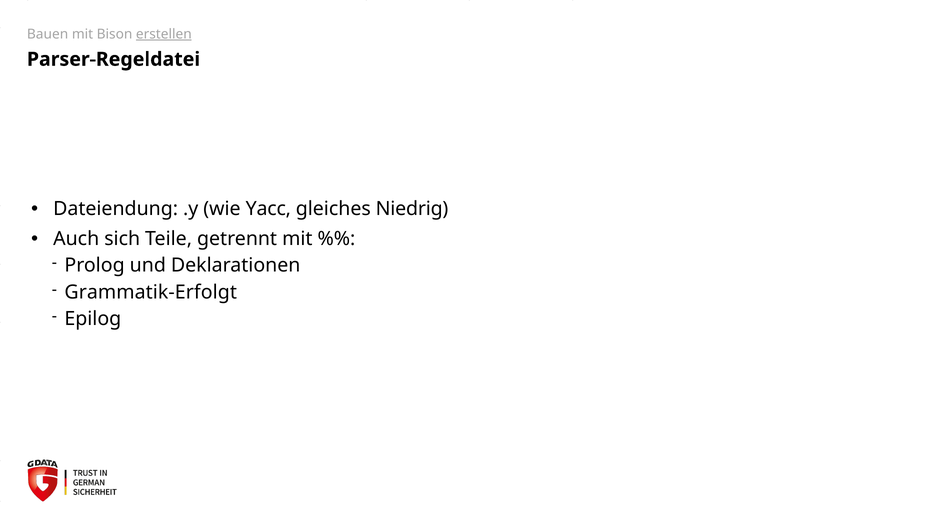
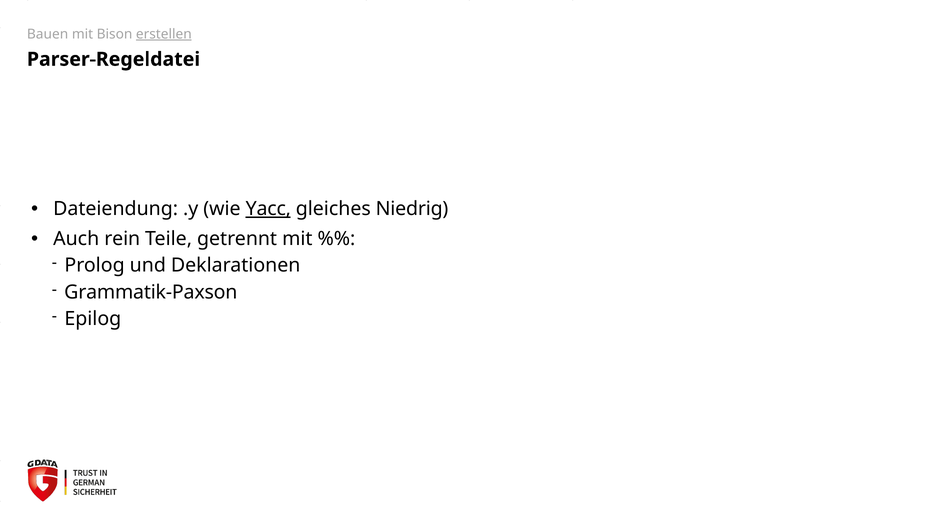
Yacc underline: none -> present (268, 209)
sich: sich -> rein (122, 239)
Grammatik-Erfolgt: Grammatik-Erfolgt -> Grammatik-Paxson (151, 292)
